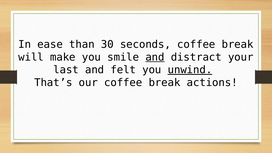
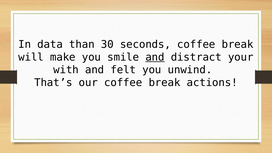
ease: ease -> data (50, 44)
last: last -> with (66, 70)
unwind underline: present -> none (190, 70)
